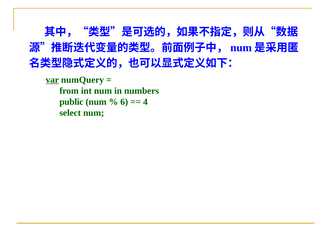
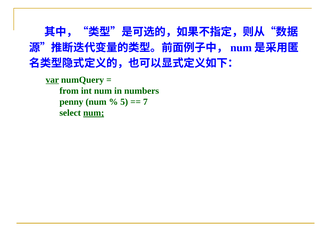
public: public -> penny (71, 102)
6: 6 -> 5 (124, 102)
4: 4 -> 7 (145, 102)
num underline: none -> present (94, 113)
